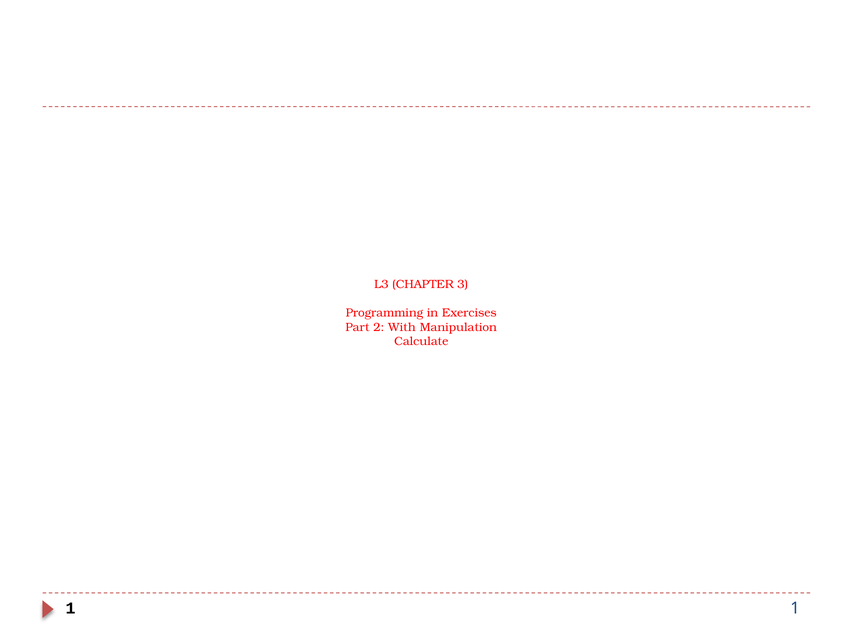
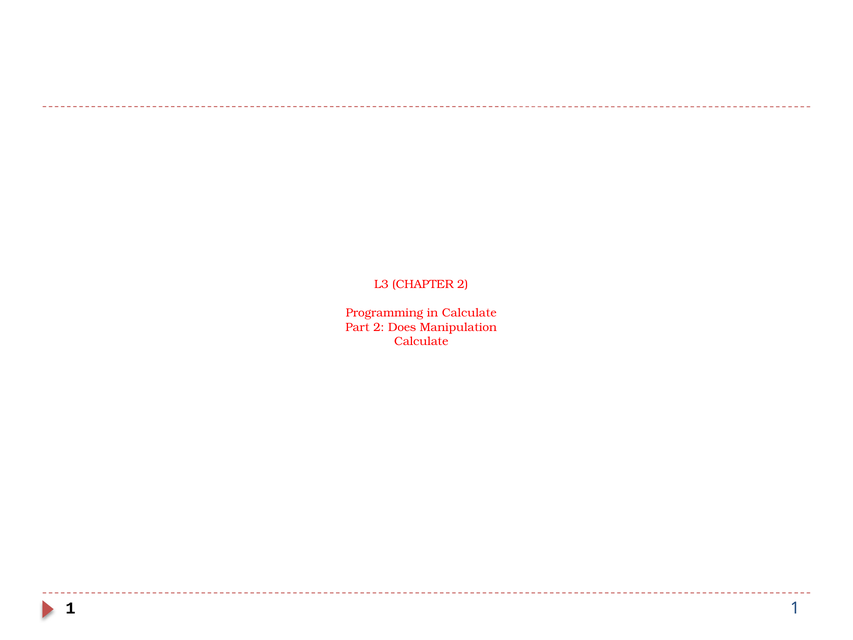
CHAPTER 3: 3 -> 2 (463, 284)
in Exercises: Exercises -> Calculate (469, 313)
With: With -> Does (402, 327)
